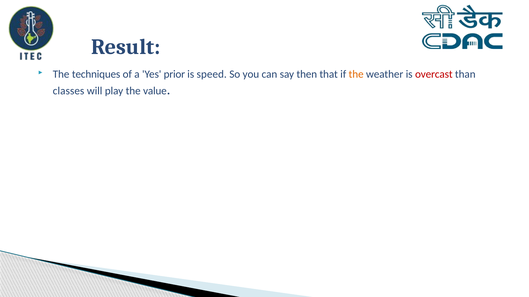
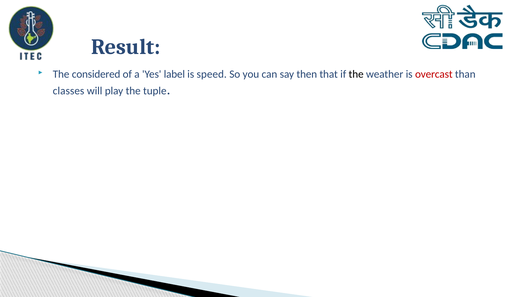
techniques: techniques -> considered (96, 74)
prior: prior -> label (174, 74)
the colour: orange -> black (356, 74)
value: value -> tuple (155, 91)
